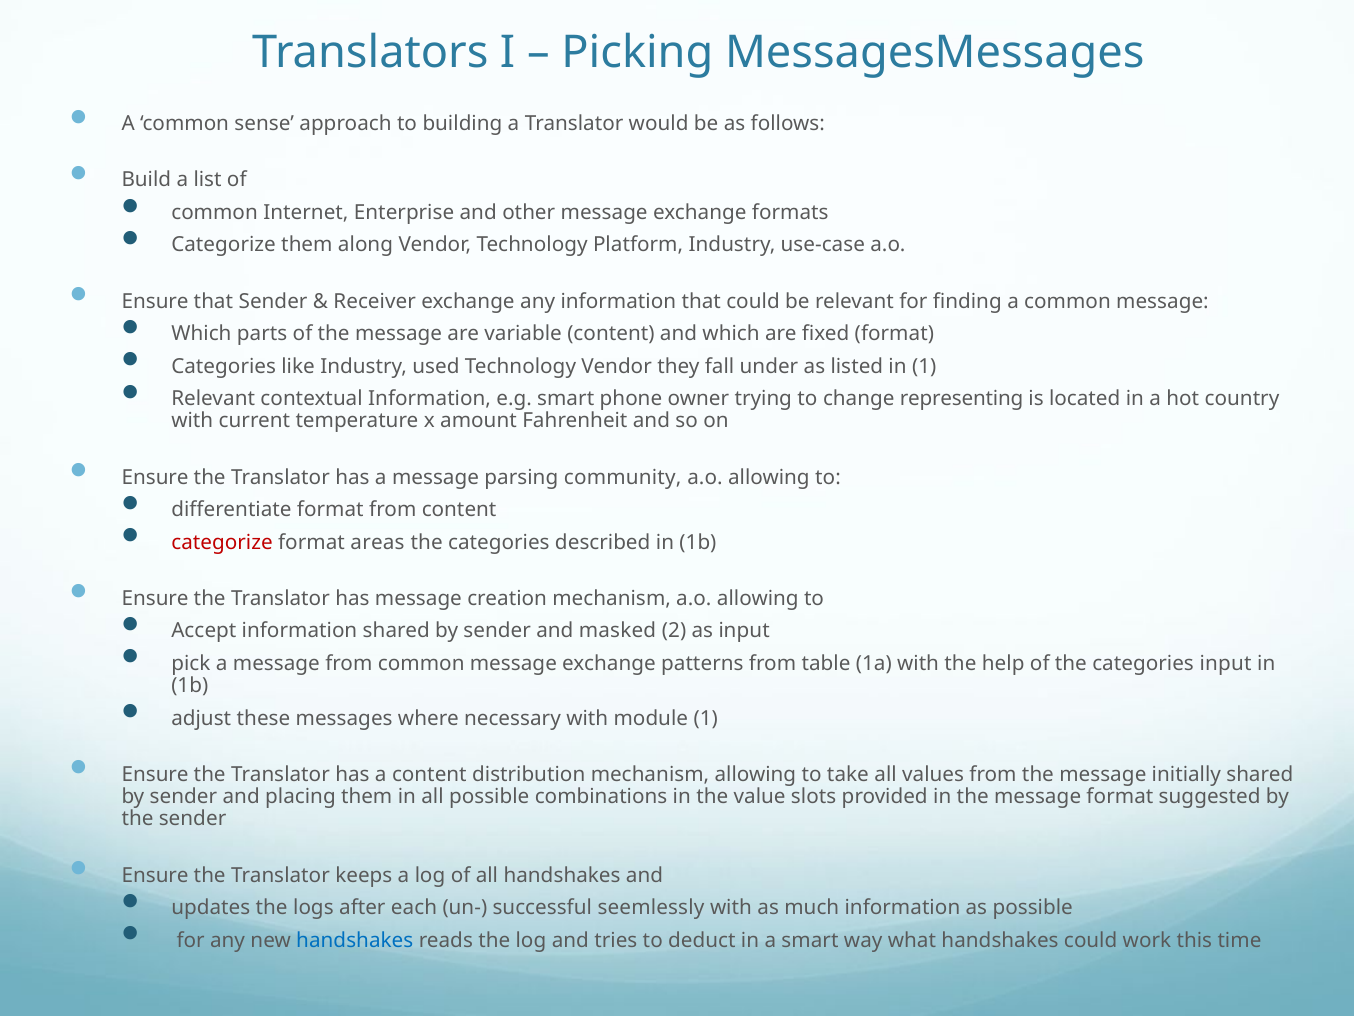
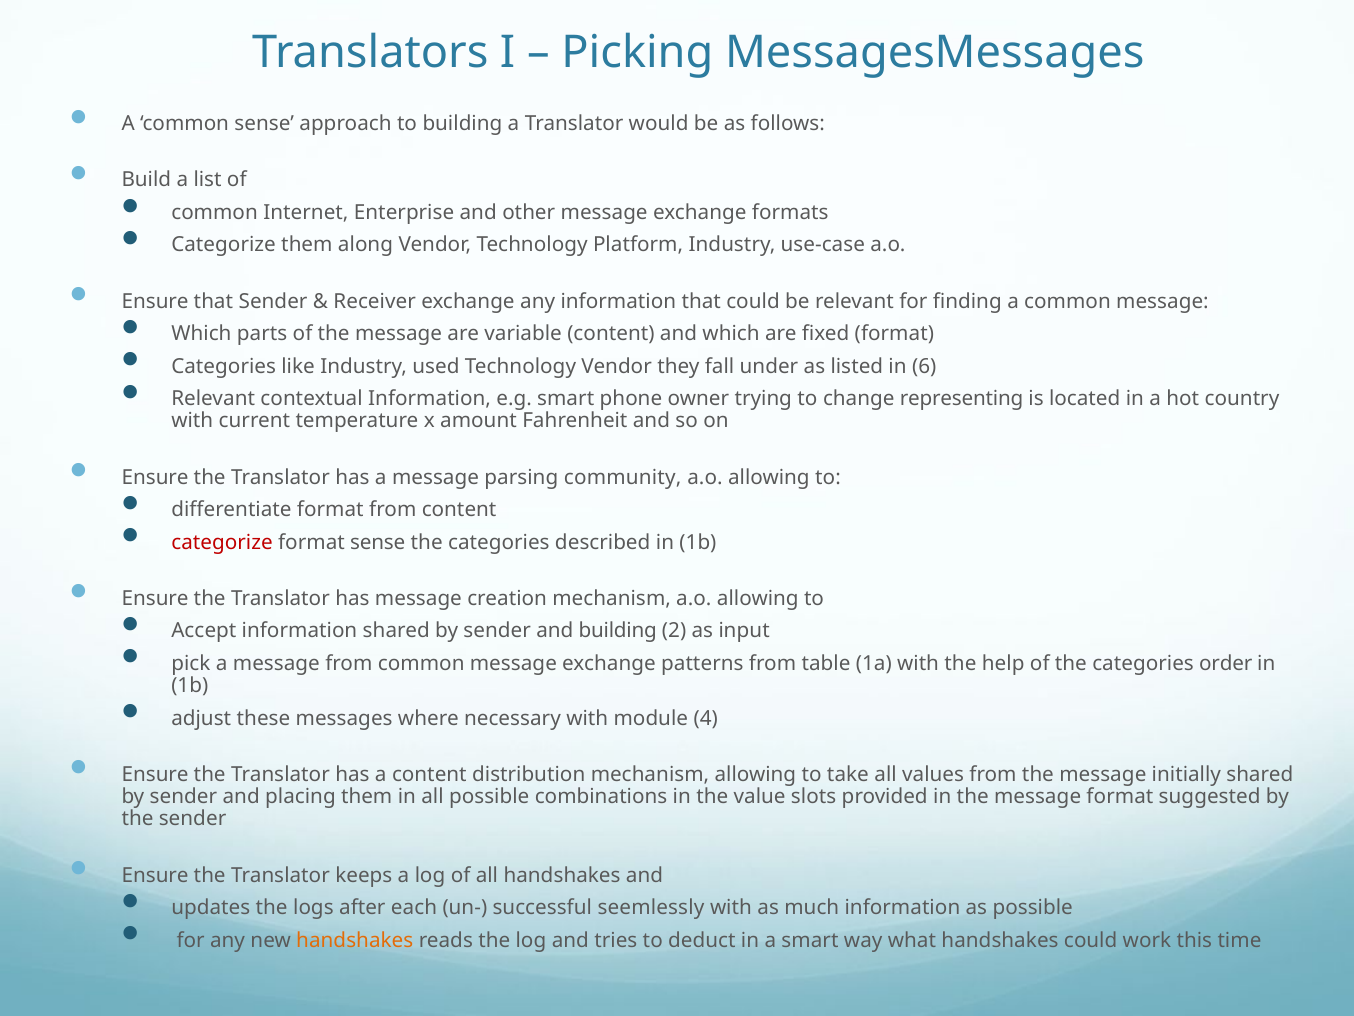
in 1: 1 -> 6 (924, 366)
format areas: areas -> sense (378, 542)
and masked: masked -> building (618, 631)
categories input: input -> order (1226, 663)
module 1: 1 -> 4 (706, 718)
handshakes colour: blue -> orange (355, 940)
